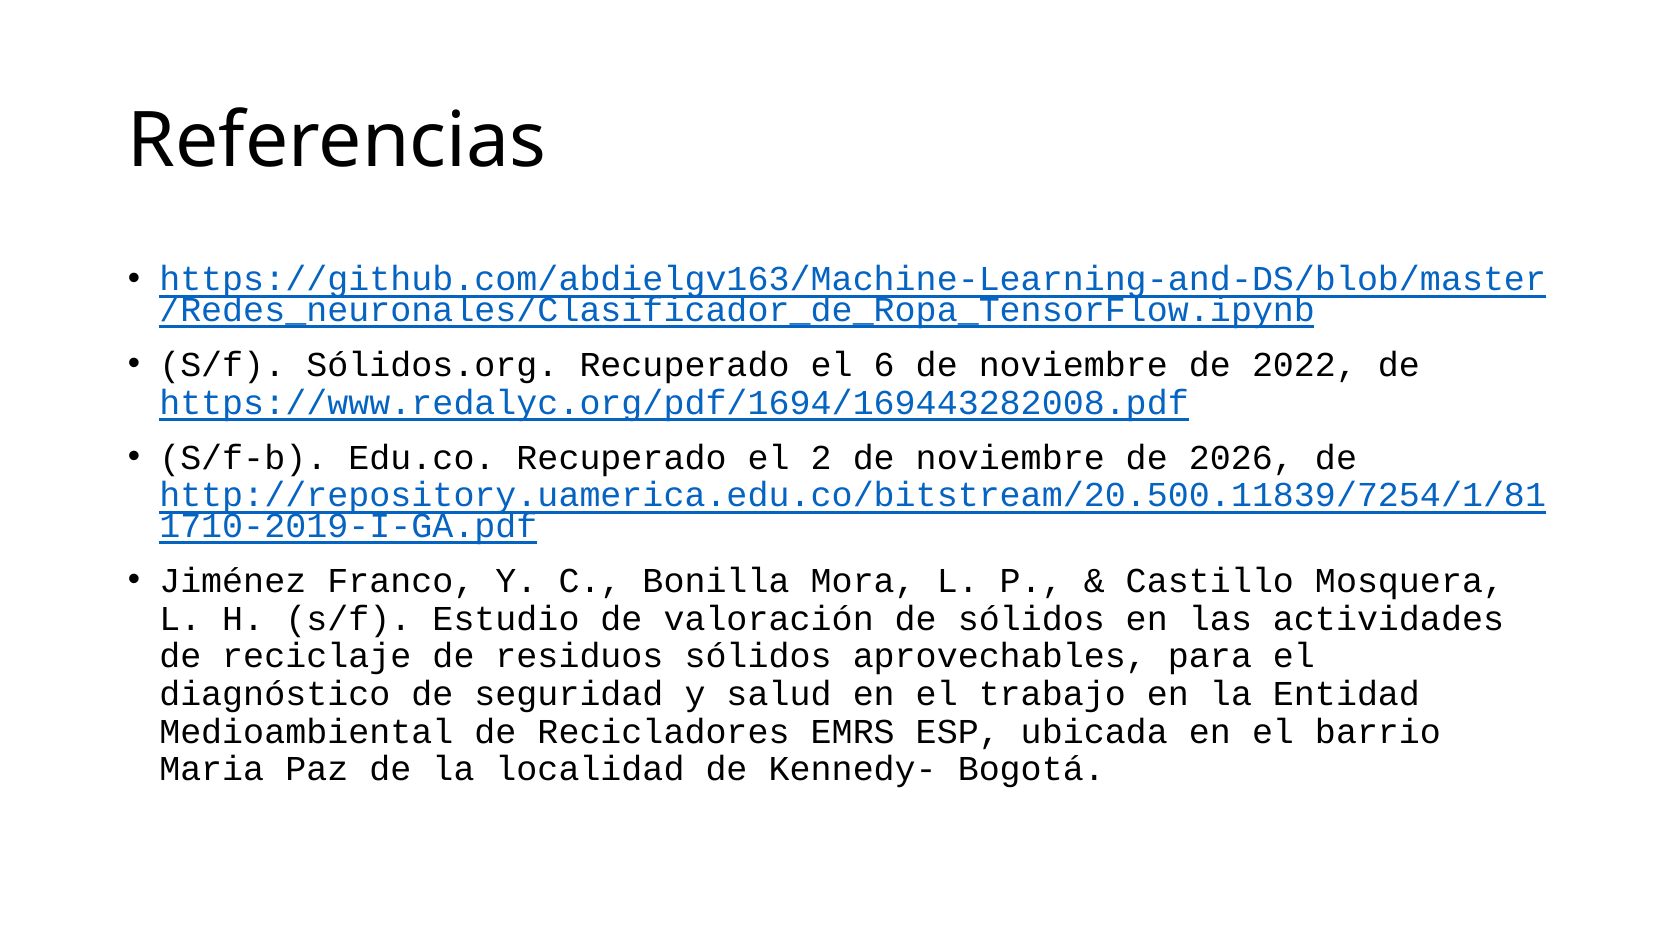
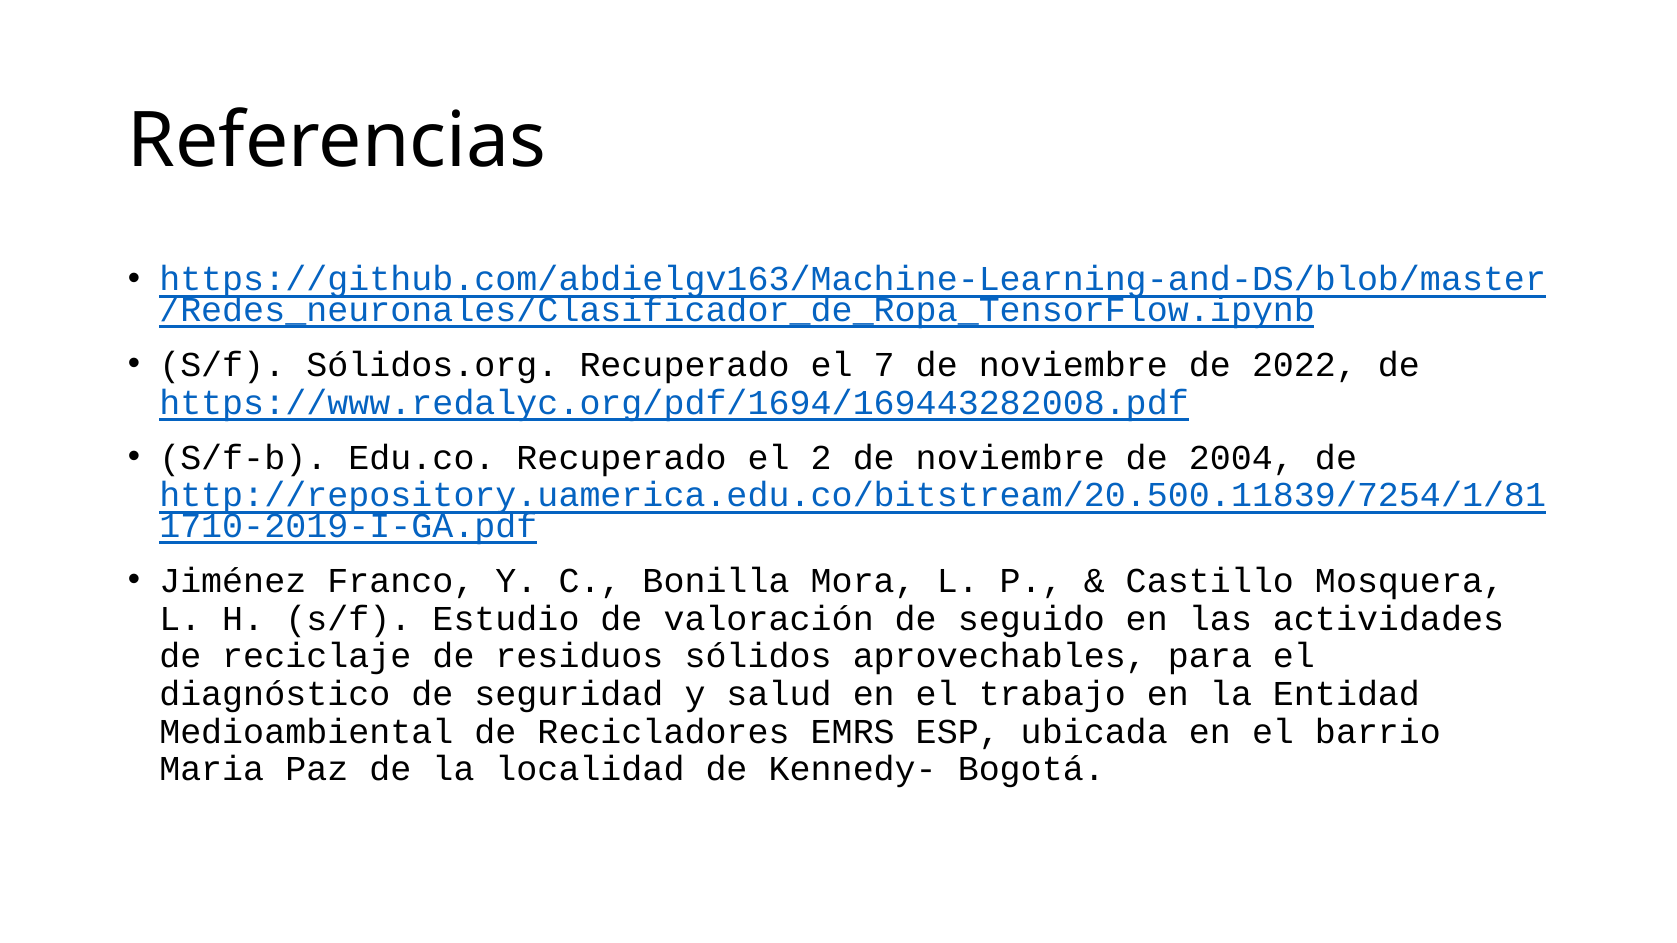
6: 6 -> 7 (884, 365)
2026: 2026 -> 2004 (1241, 458)
de sólidos: sólidos -> seguido (1031, 619)
